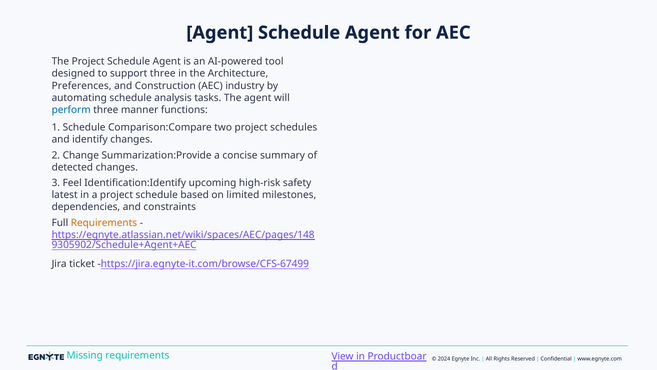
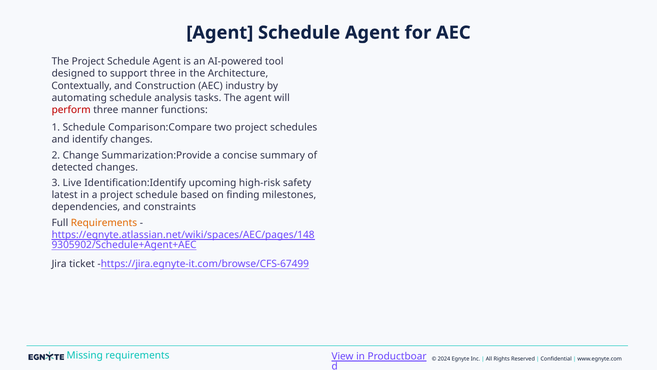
Preferences: Preferences -> Contextually (82, 86)
perform colour: blue -> red (71, 110)
Feel: Feel -> Live (72, 183)
limited: limited -> finding (243, 195)
